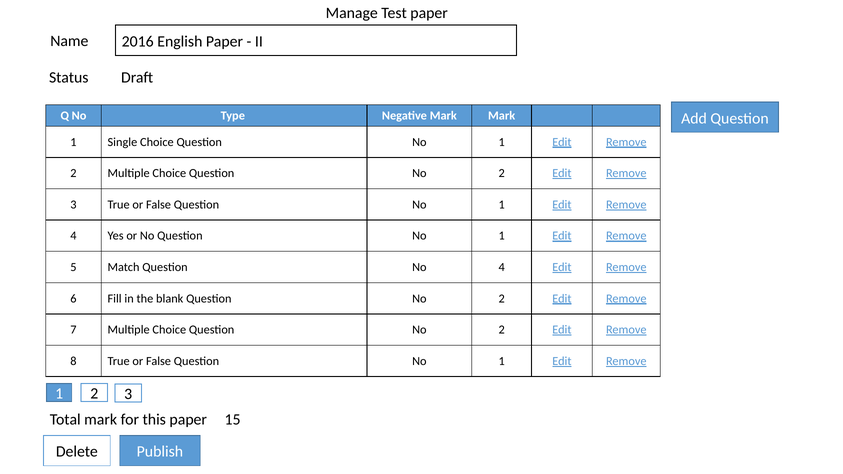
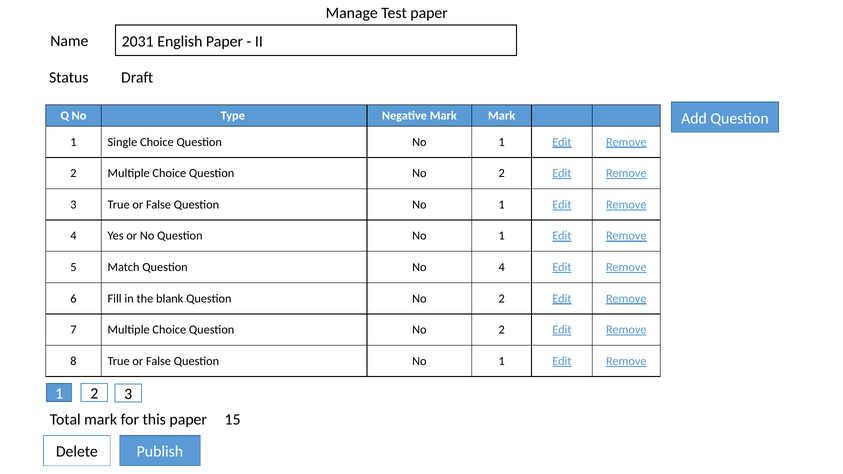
2016: 2016 -> 2031 (138, 41)
